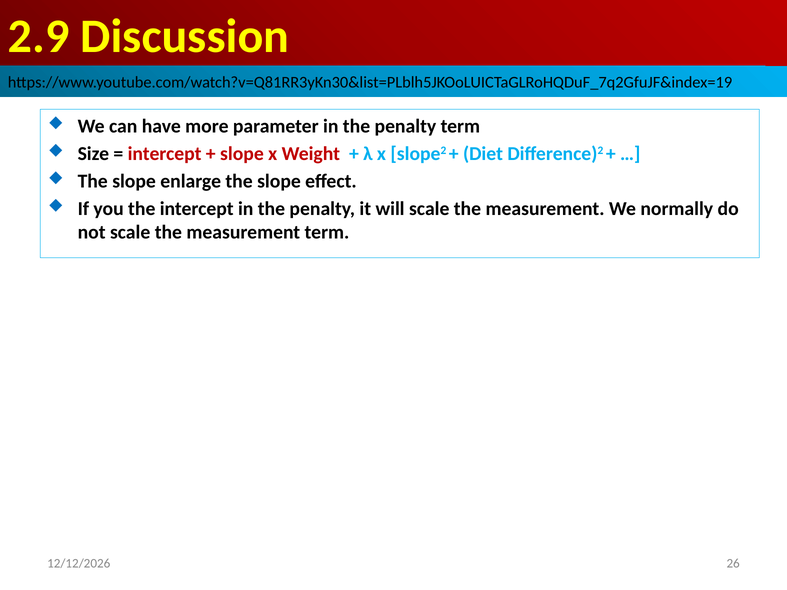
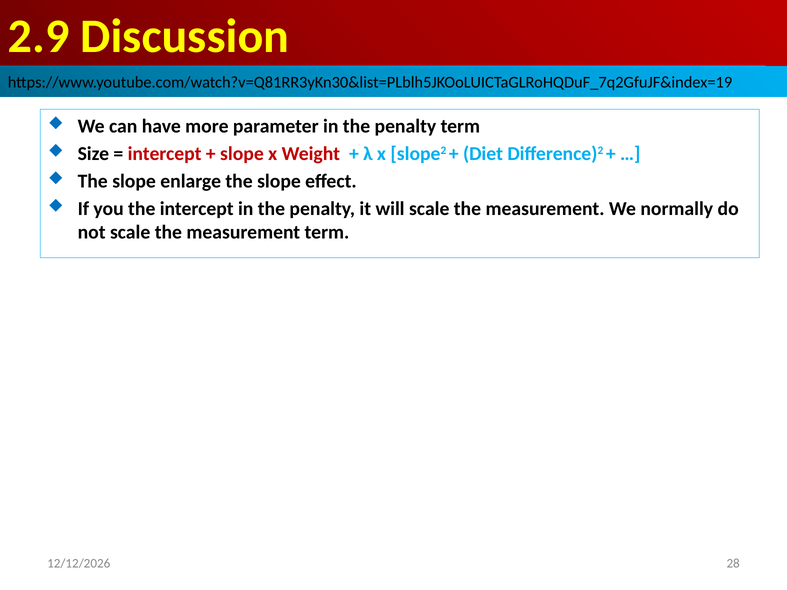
26: 26 -> 28 (733, 564)
